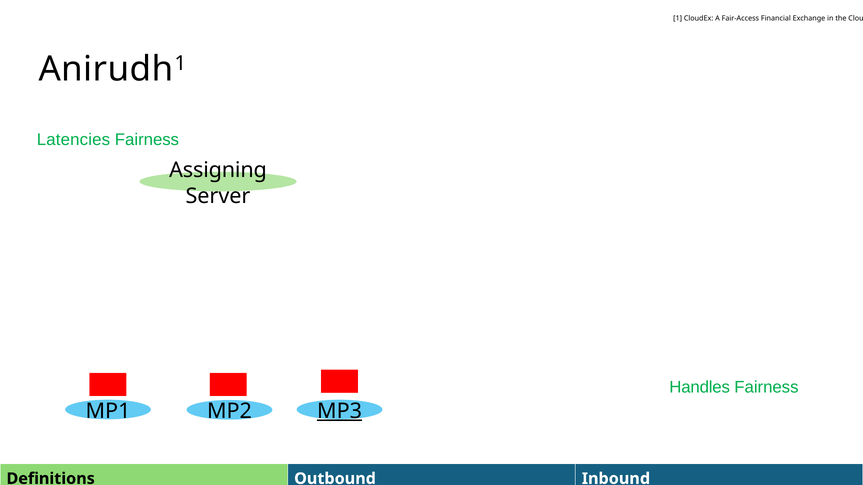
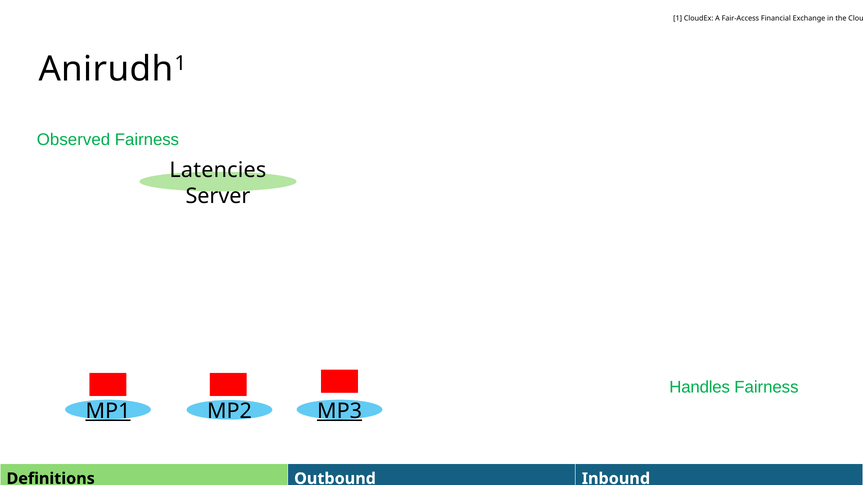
Latencies: Latencies -> Observed (74, 140)
Assigning: Assigning -> Latencies (218, 170)
MP1 underline: none -> present (108, 411)
